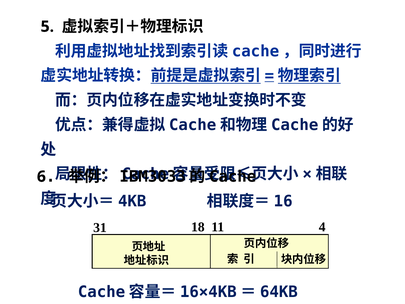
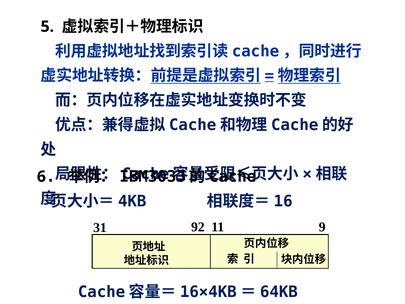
18: 18 -> 92 (198, 227)
4: 4 -> 9 (322, 227)
